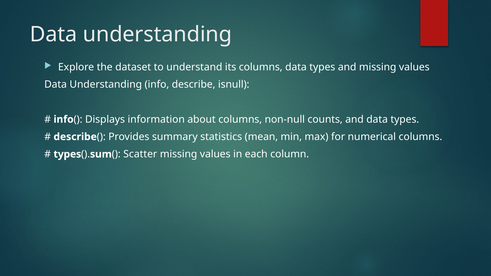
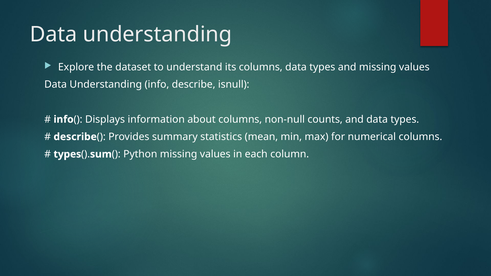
Scatter: Scatter -> Python (140, 154)
